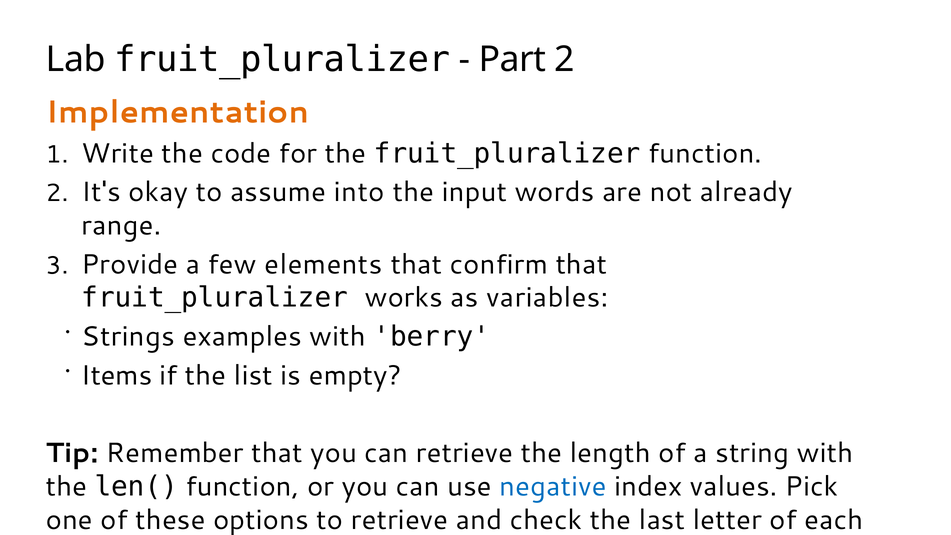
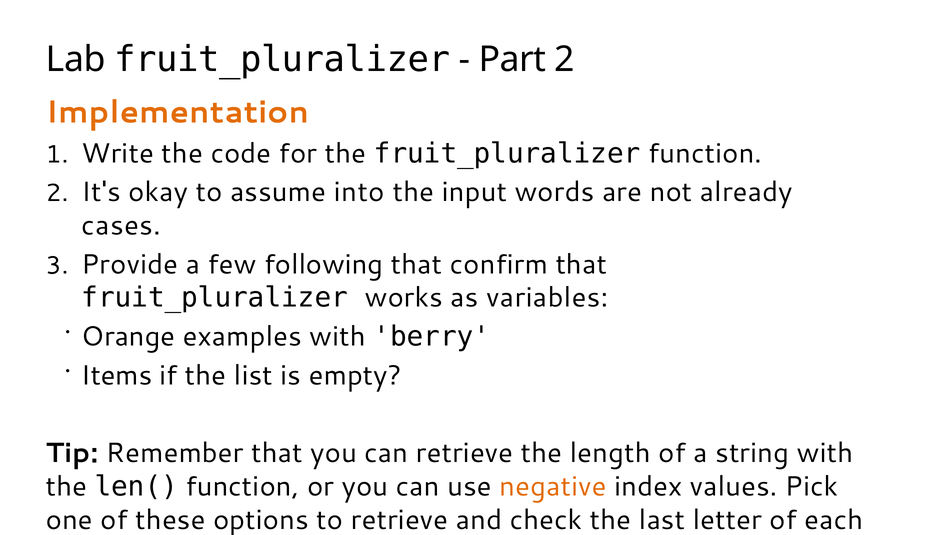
range: range -> cases (121, 226)
elements: elements -> following (324, 264)
Strings: Strings -> Orange (128, 337)
negative colour: blue -> orange (553, 487)
